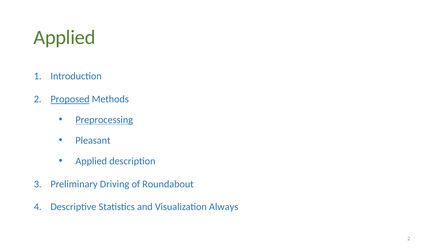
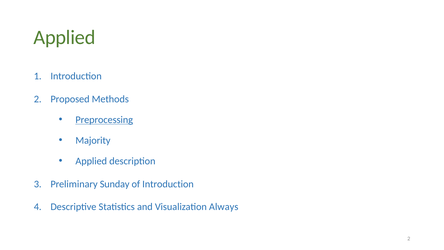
Proposed underline: present -> none (70, 99)
Pleasant: Pleasant -> Majority (93, 140)
Driving: Driving -> Sunday (115, 184)
of Roundabout: Roundabout -> Introduction (168, 184)
